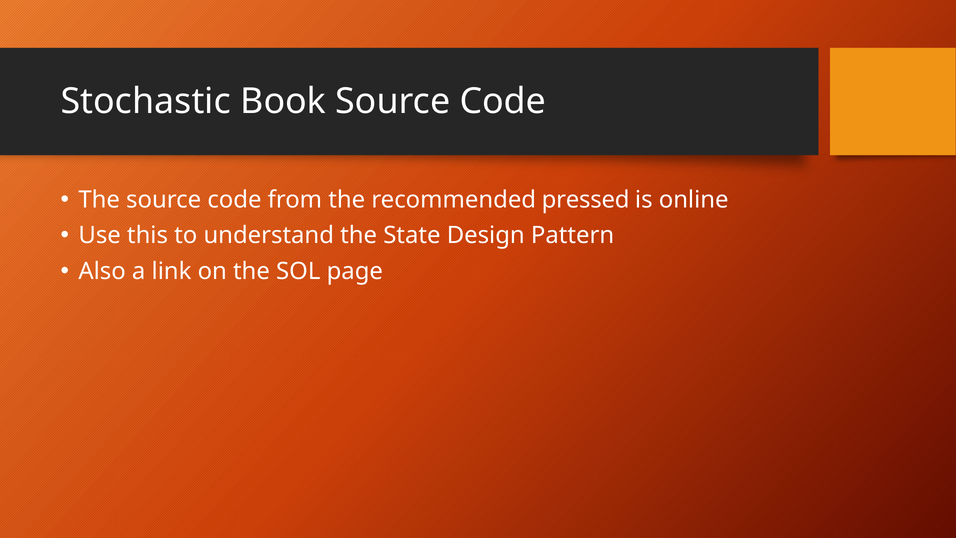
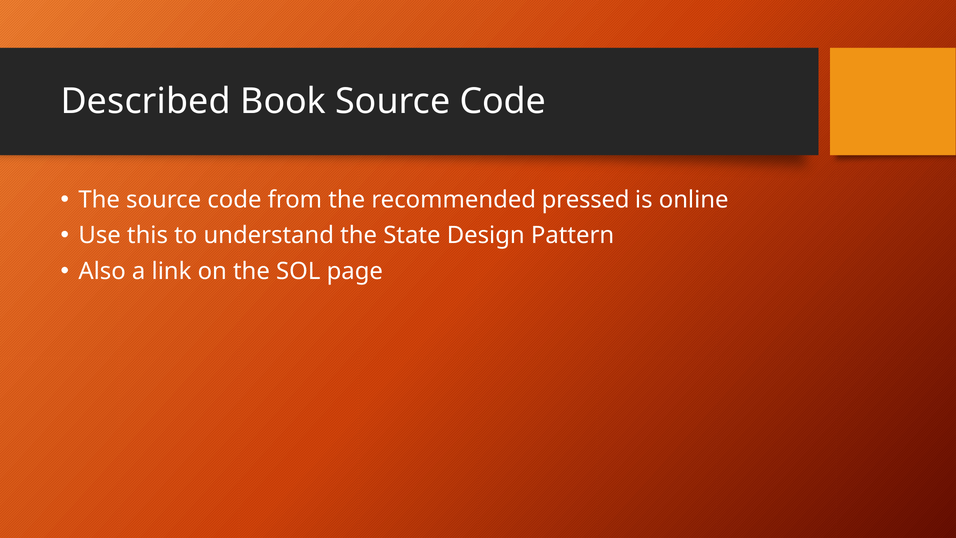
Stochastic: Stochastic -> Described (146, 101)
